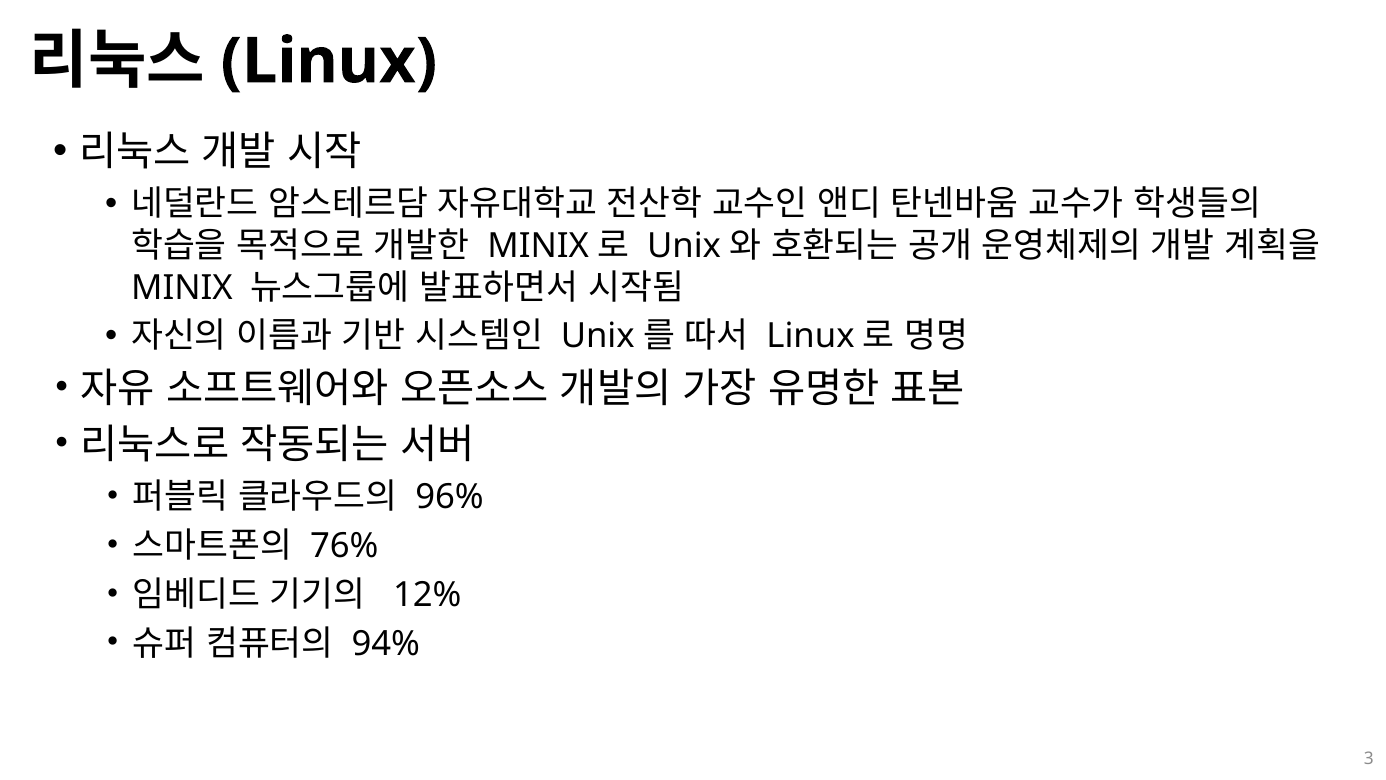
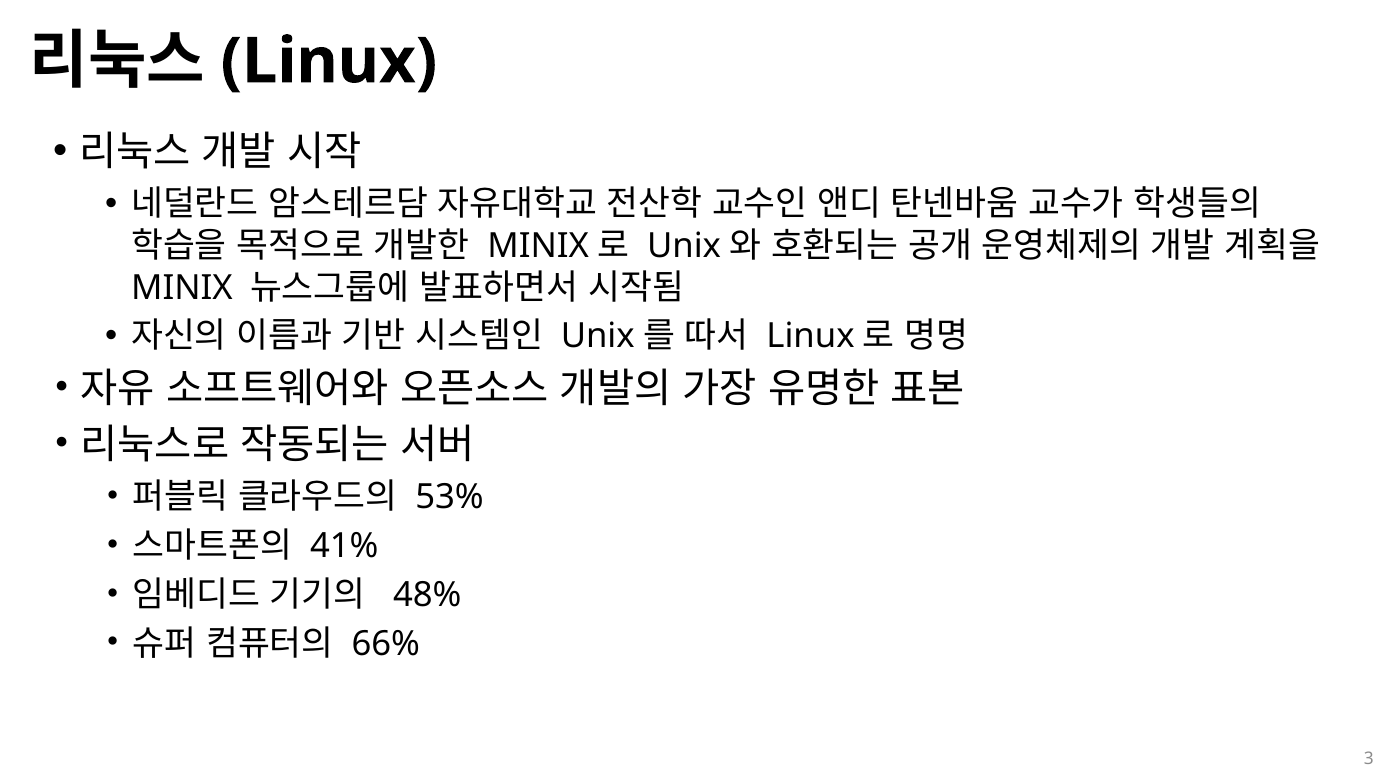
96%: 96% -> 53% (450, 497)
76%: 76% -> 41% (344, 546)
12%: 12% -> 48% (427, 595)
94%: 94% -> 66% (386, 643)
